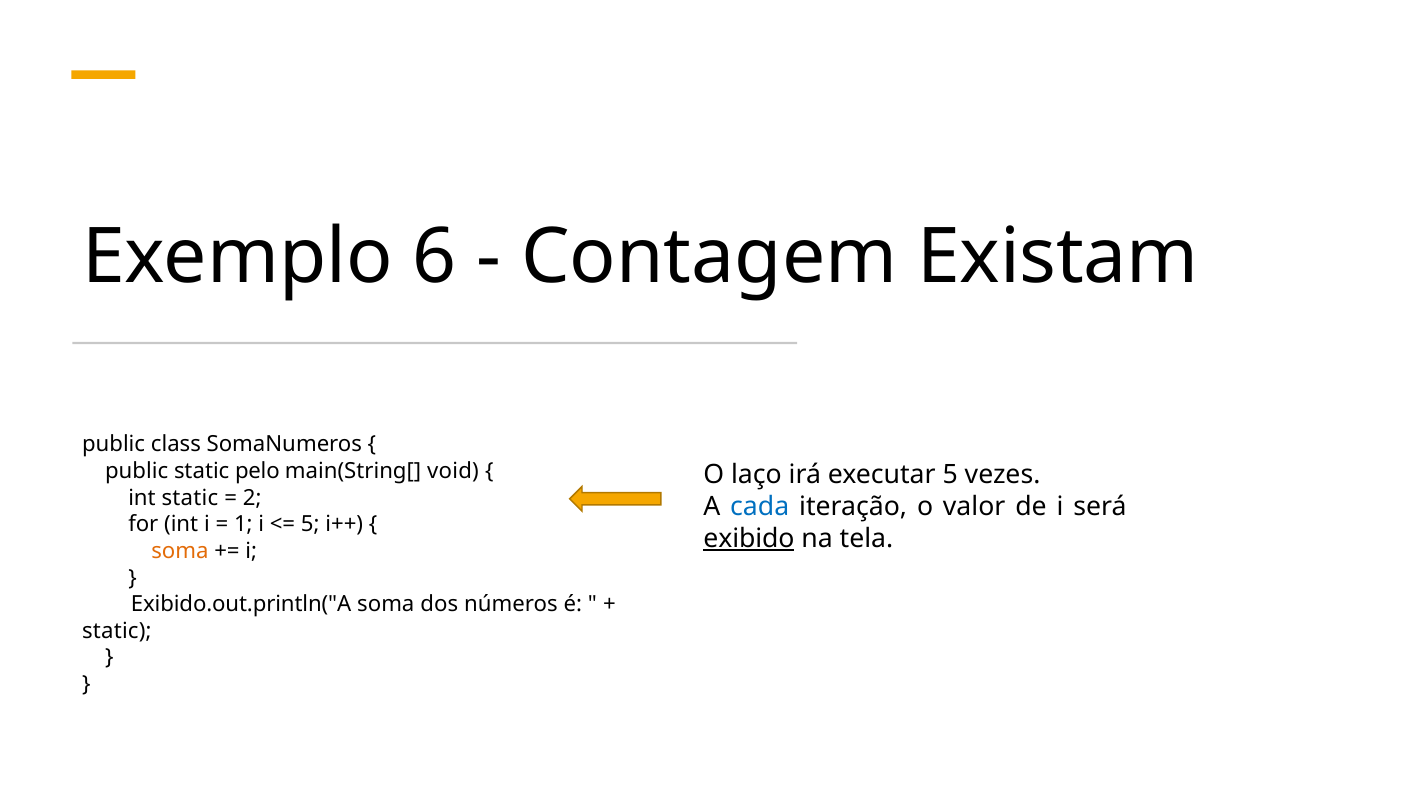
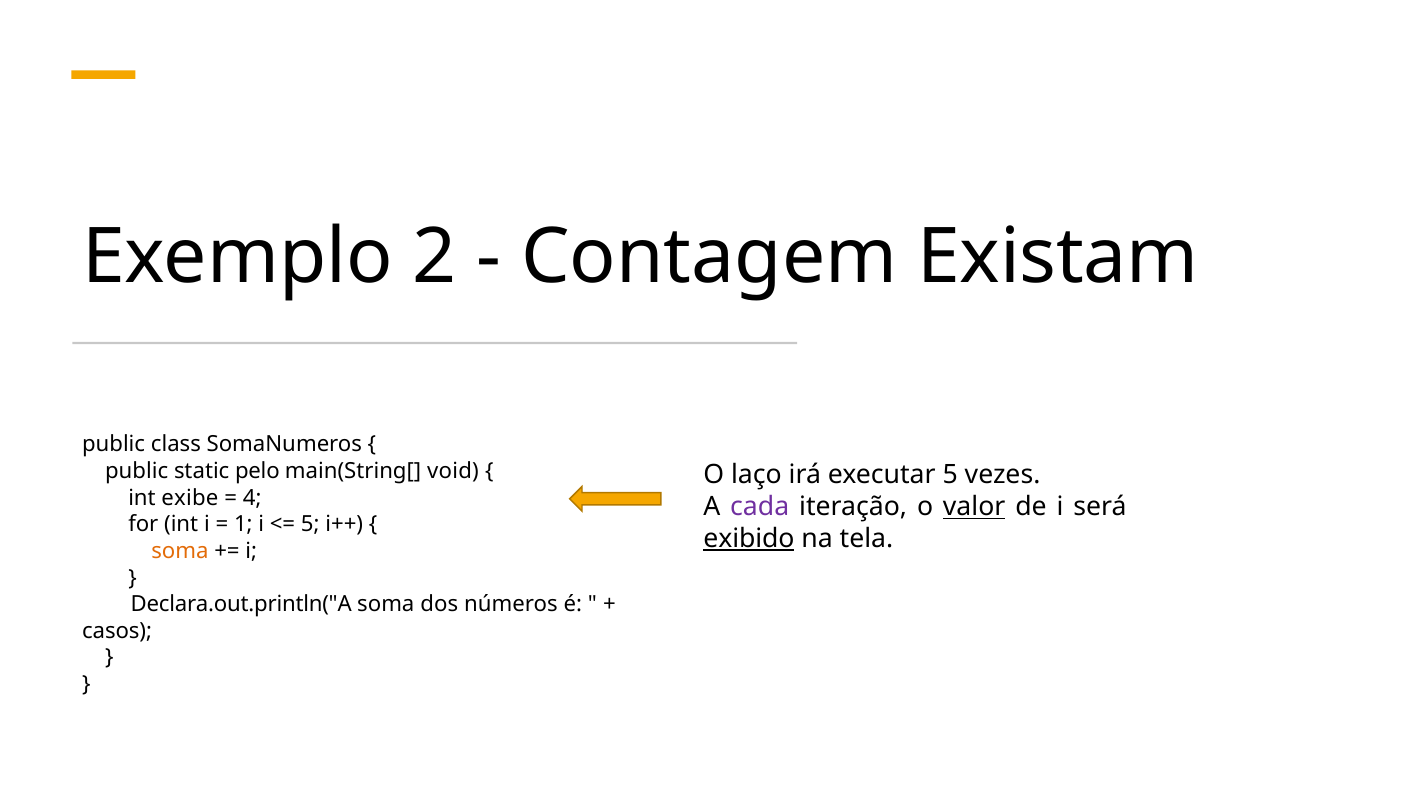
6: 6 -> 2 (435, 257)
int static: static -> exibe (190, 498)
2: 2 -> 4 (252, 498)
cada colour: blue -> purple (760, 507)
valor underline: none -> present (974, 507)
Exibido.out.println("A: Exibido.out.println("A -> Declara.out.println("A (241, 605)
static: static -> casos (117, 631)
